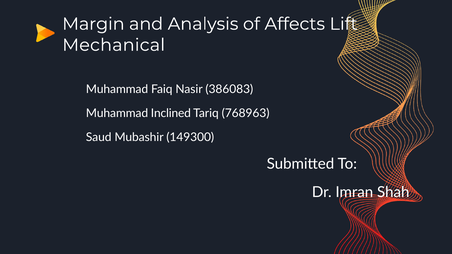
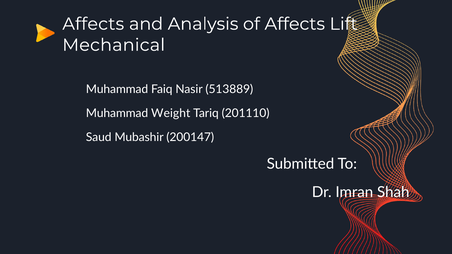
Margin: Margin -> Affects (93, 24)
386083: 386083 -> 513889 (229, 89)
Inclined: Inclined -> Weight (171, 113)
768963: 768963 -> 201110 (246, 113)
149300: 149300 -> 200147 (190, 137)
